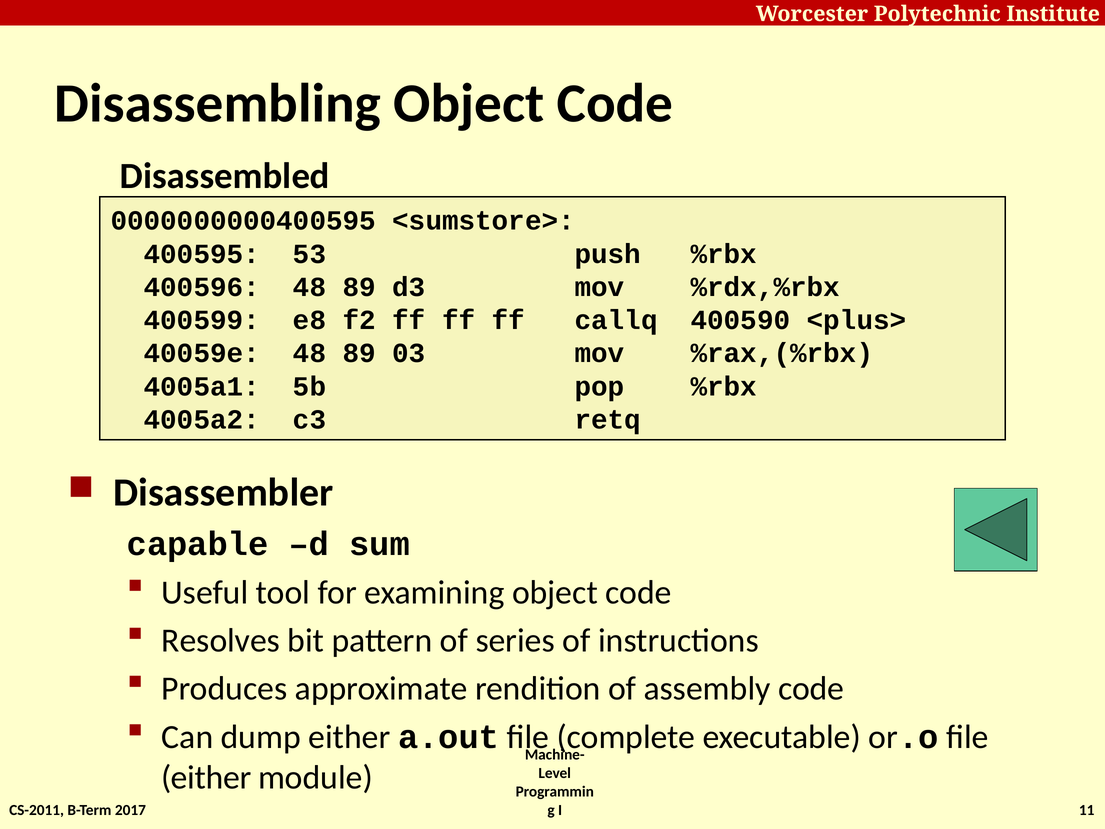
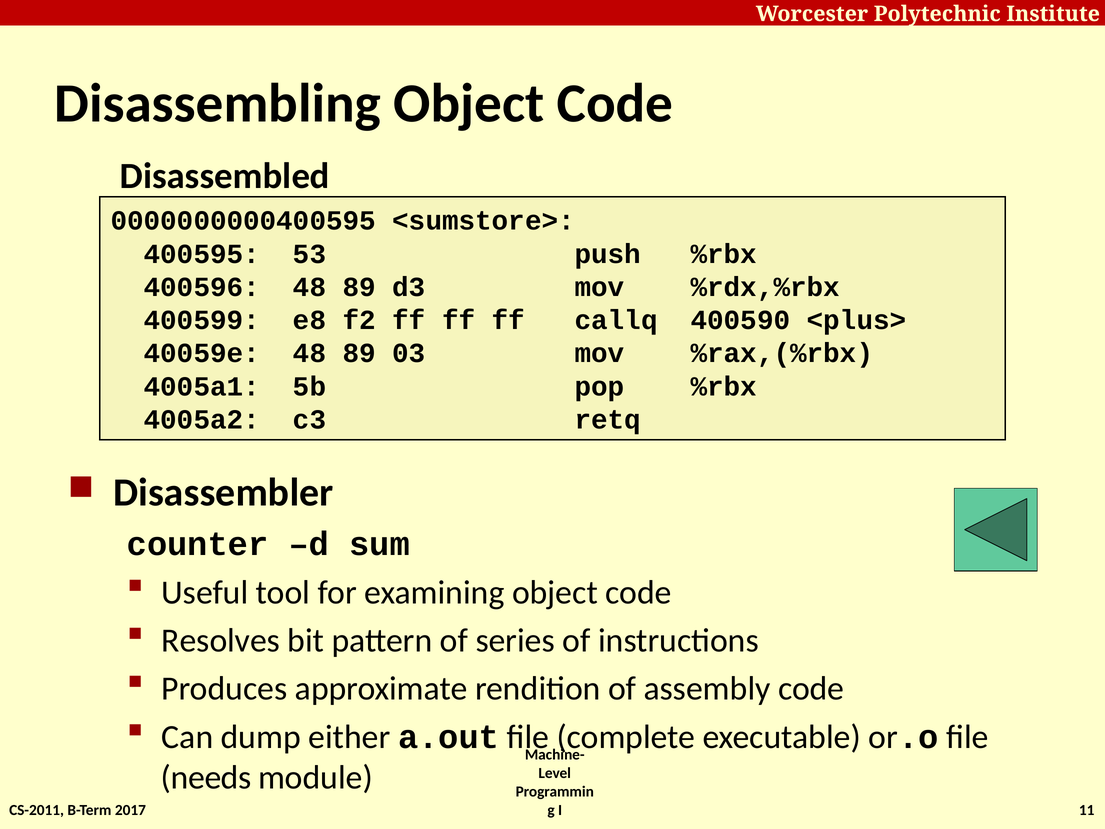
capable: capable -> counter (198, 544)
either: either -> needs (206, 777)
